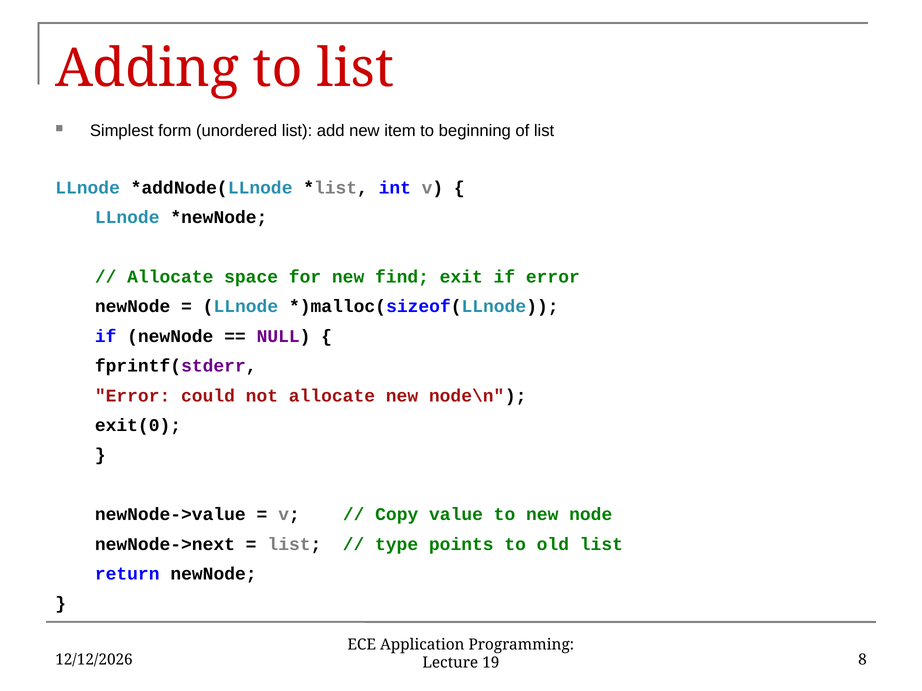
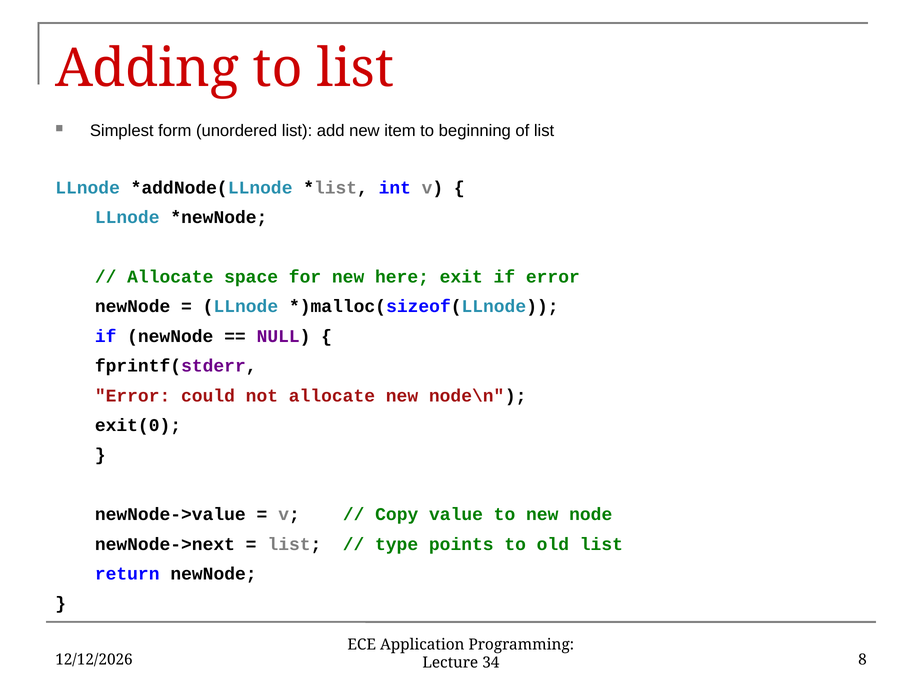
find: find -> here (402, 277)
19: 19 -> 34 (491, 663)
